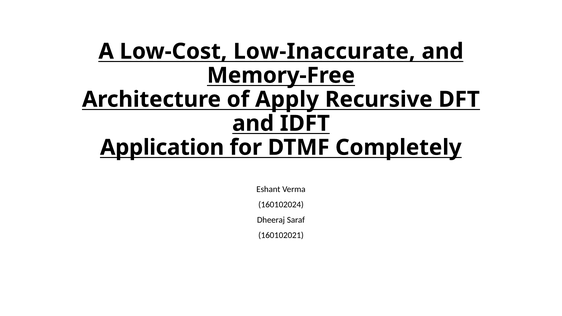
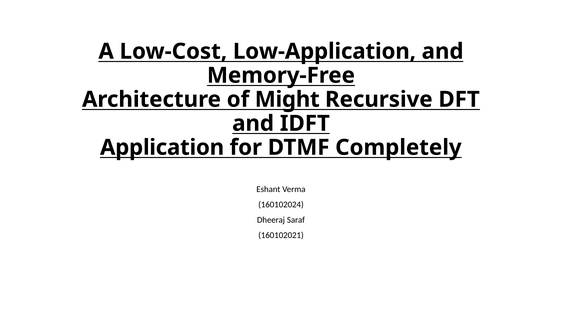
Low-Inaccurate: Low-Inaccurate -> Low-Application (324, 51)
Apply: Apply -> Might (287, 99)
